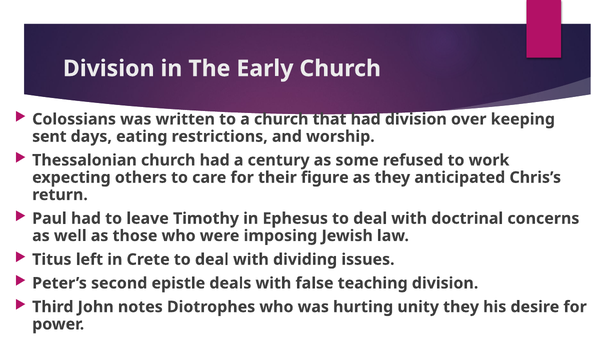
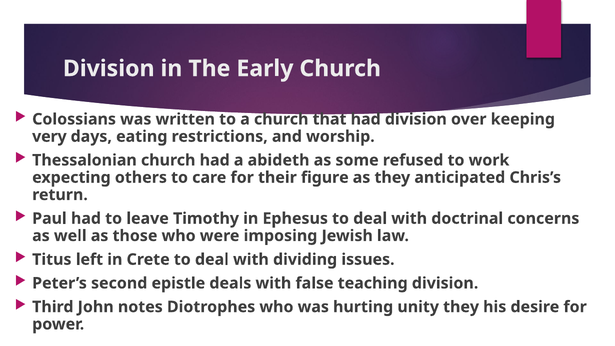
sent: sent -> very (49, 136)
century: century -> abideth (279, 160)
